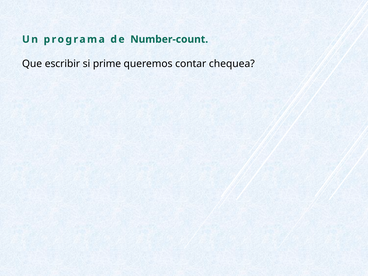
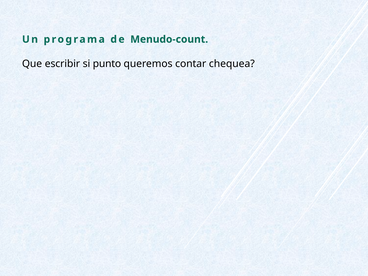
Number-count: Number-count -> Menudo-count (169, 39)
prime: prime -> punto (107, 64)
